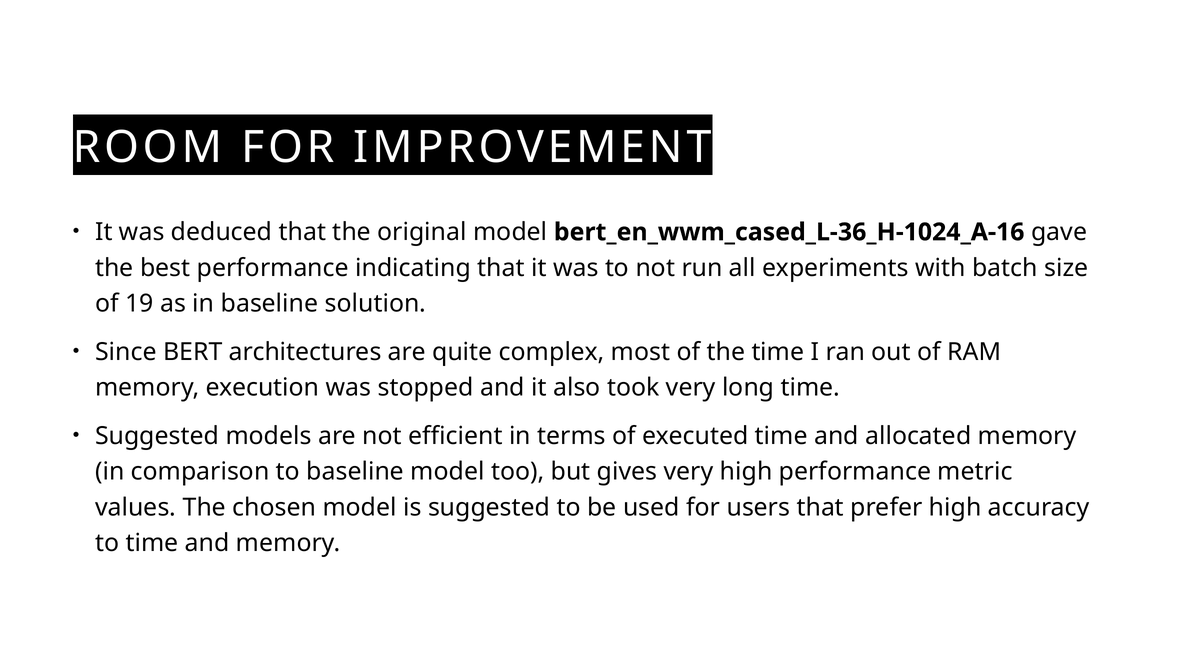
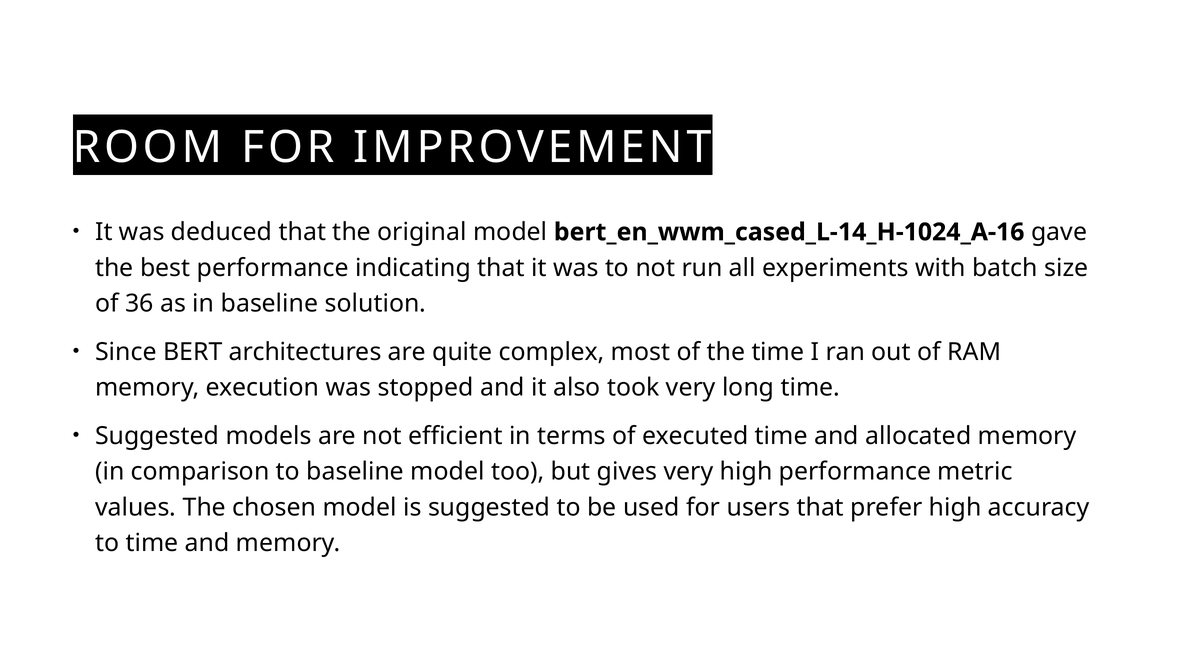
bert_en_wwm_cased_L-36_H-1024_A-16: bert_en_wwm_cased_L-36_H-1024_A-16 -> bert_en_wwm_cased_L-14_H-1024_A-16 (789, 232)
19: 19 -> 36 (139, 304)
